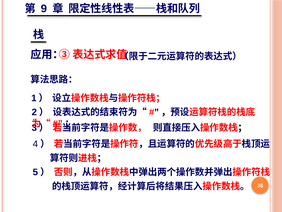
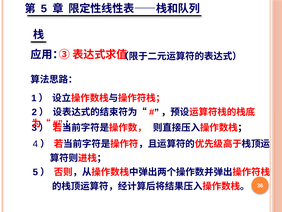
9: 9 -> 5 (44, 9)
